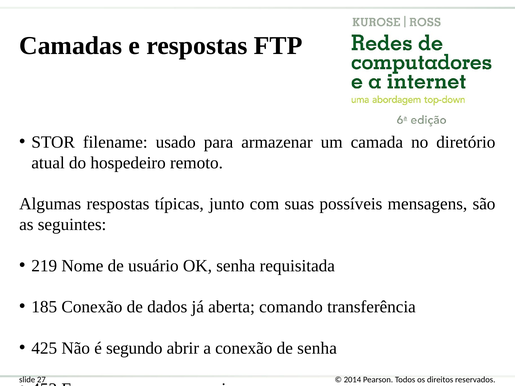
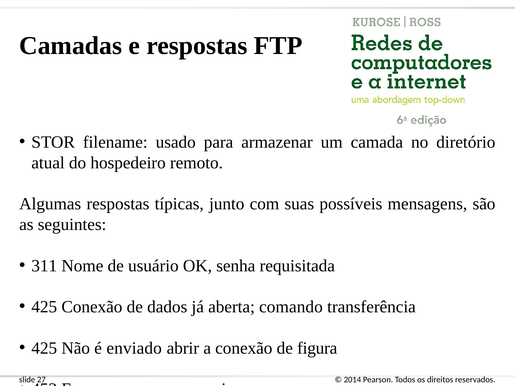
219: 219 -> 311 (44, 266)
185: 185 -> 425 (44, 307)
segundo: segundo -> enviado (134, 348)
de senha: senha -> figura (317, 348)
